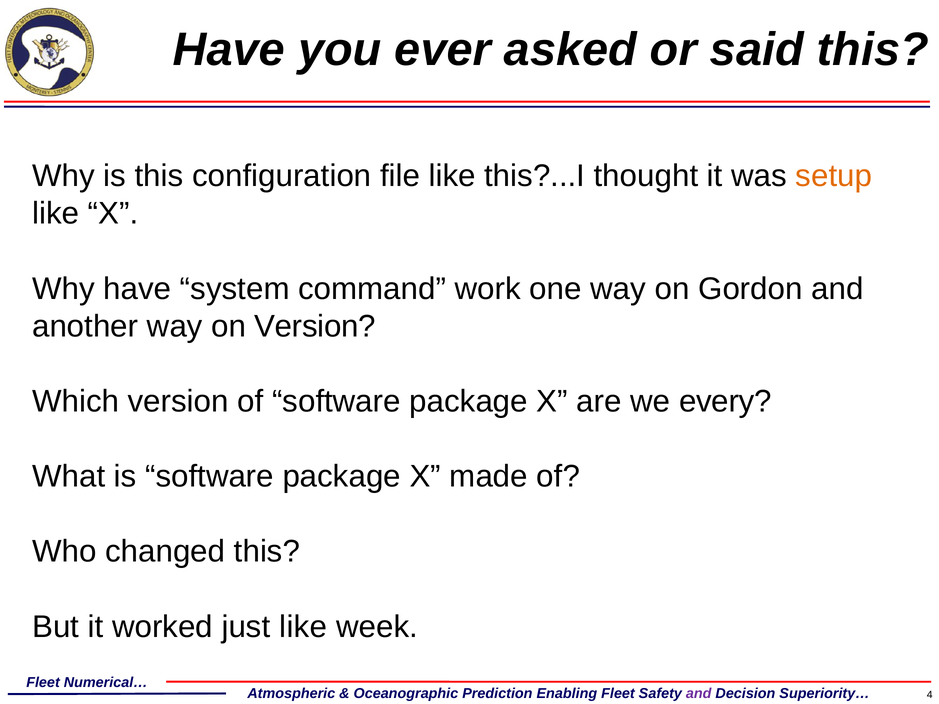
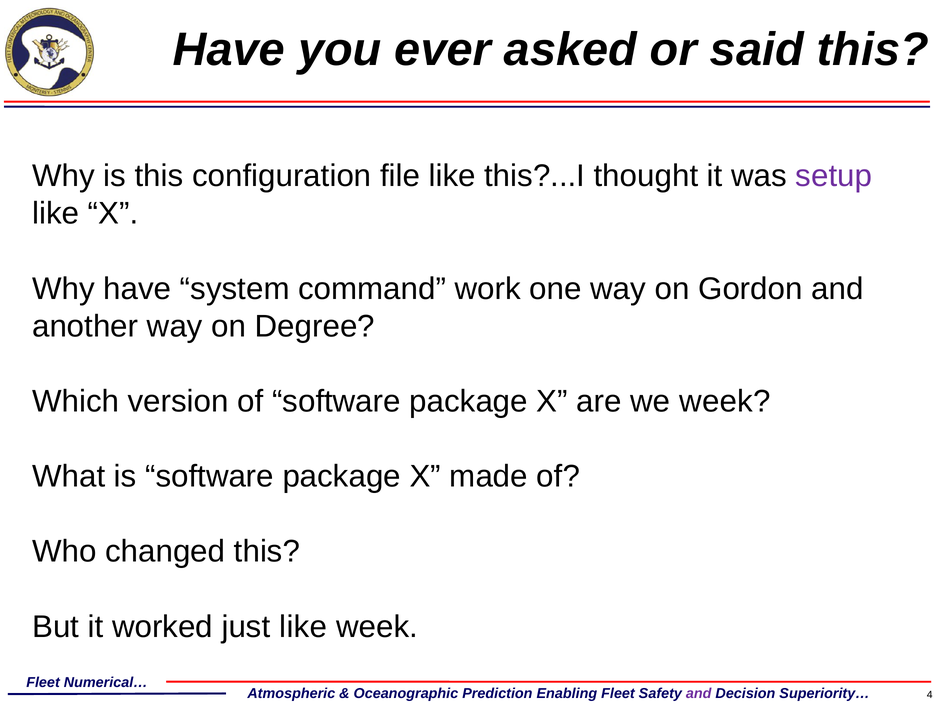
setup colour: orange -> purple (834, 176)
on Version: Version -> Degree (315, 326)
we every: every -> week (725, 402)
